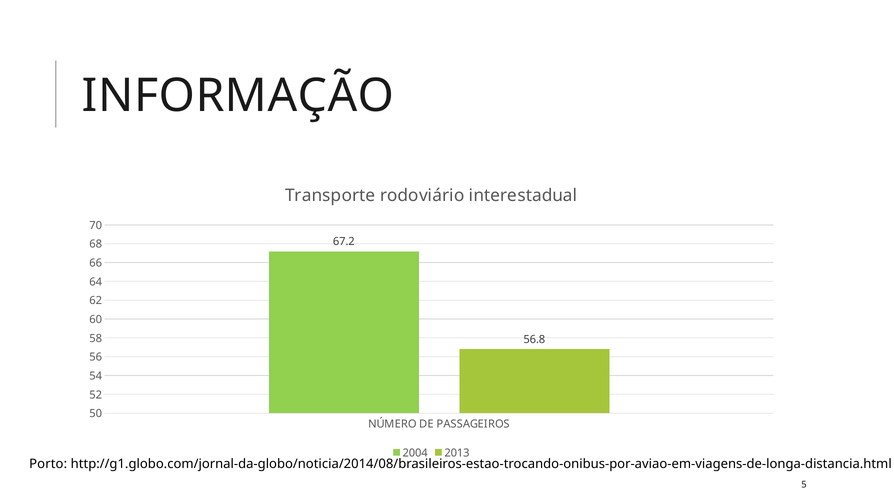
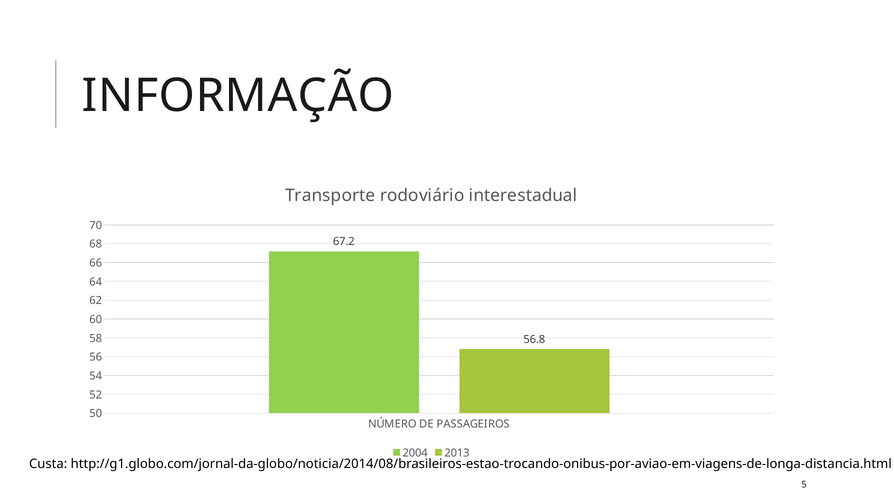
Porto: Porto -> Custa (48, 464)
